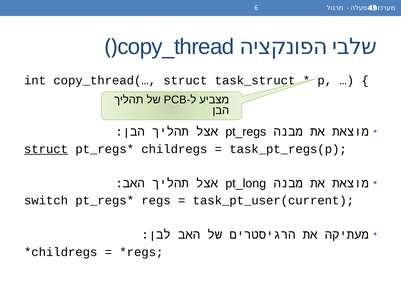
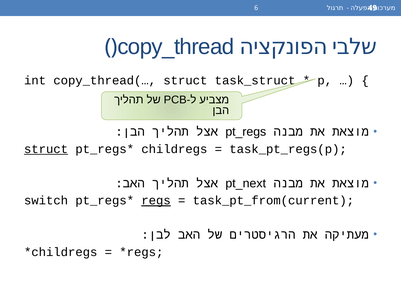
pt_long: pt_long -> pt_next (246, 183)
regs underline: none -> present (156, 200)
task_pt_user(current: task_pt_user(current -> task_pt_from(current (273, 200)
